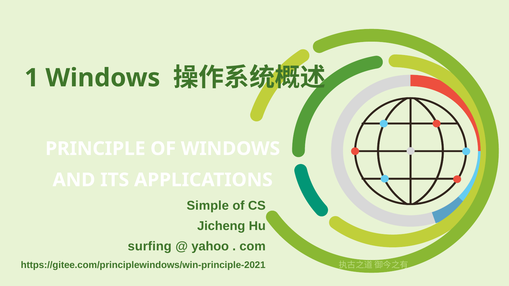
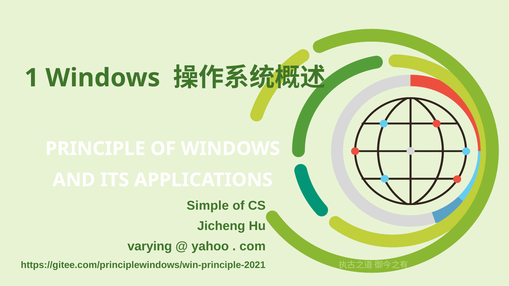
surfing: surfing -> varying (150, 247)
